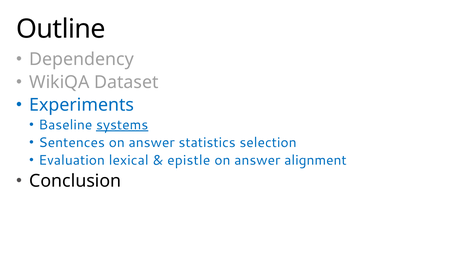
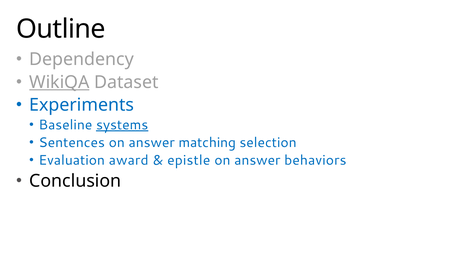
WikiQA underline: none -> present (59, 82)
statistics: statistics -> matching (207, 143)
lexical: lexical -> award (129, 160)
alignment: alignment -> behaviors (315, 160)
